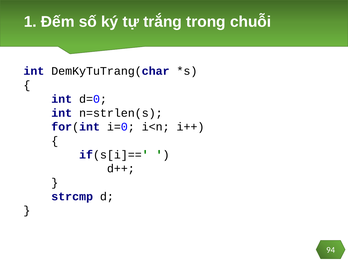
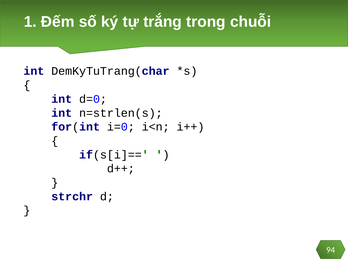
strcmp: strcmp -> strchr (72, 196)
